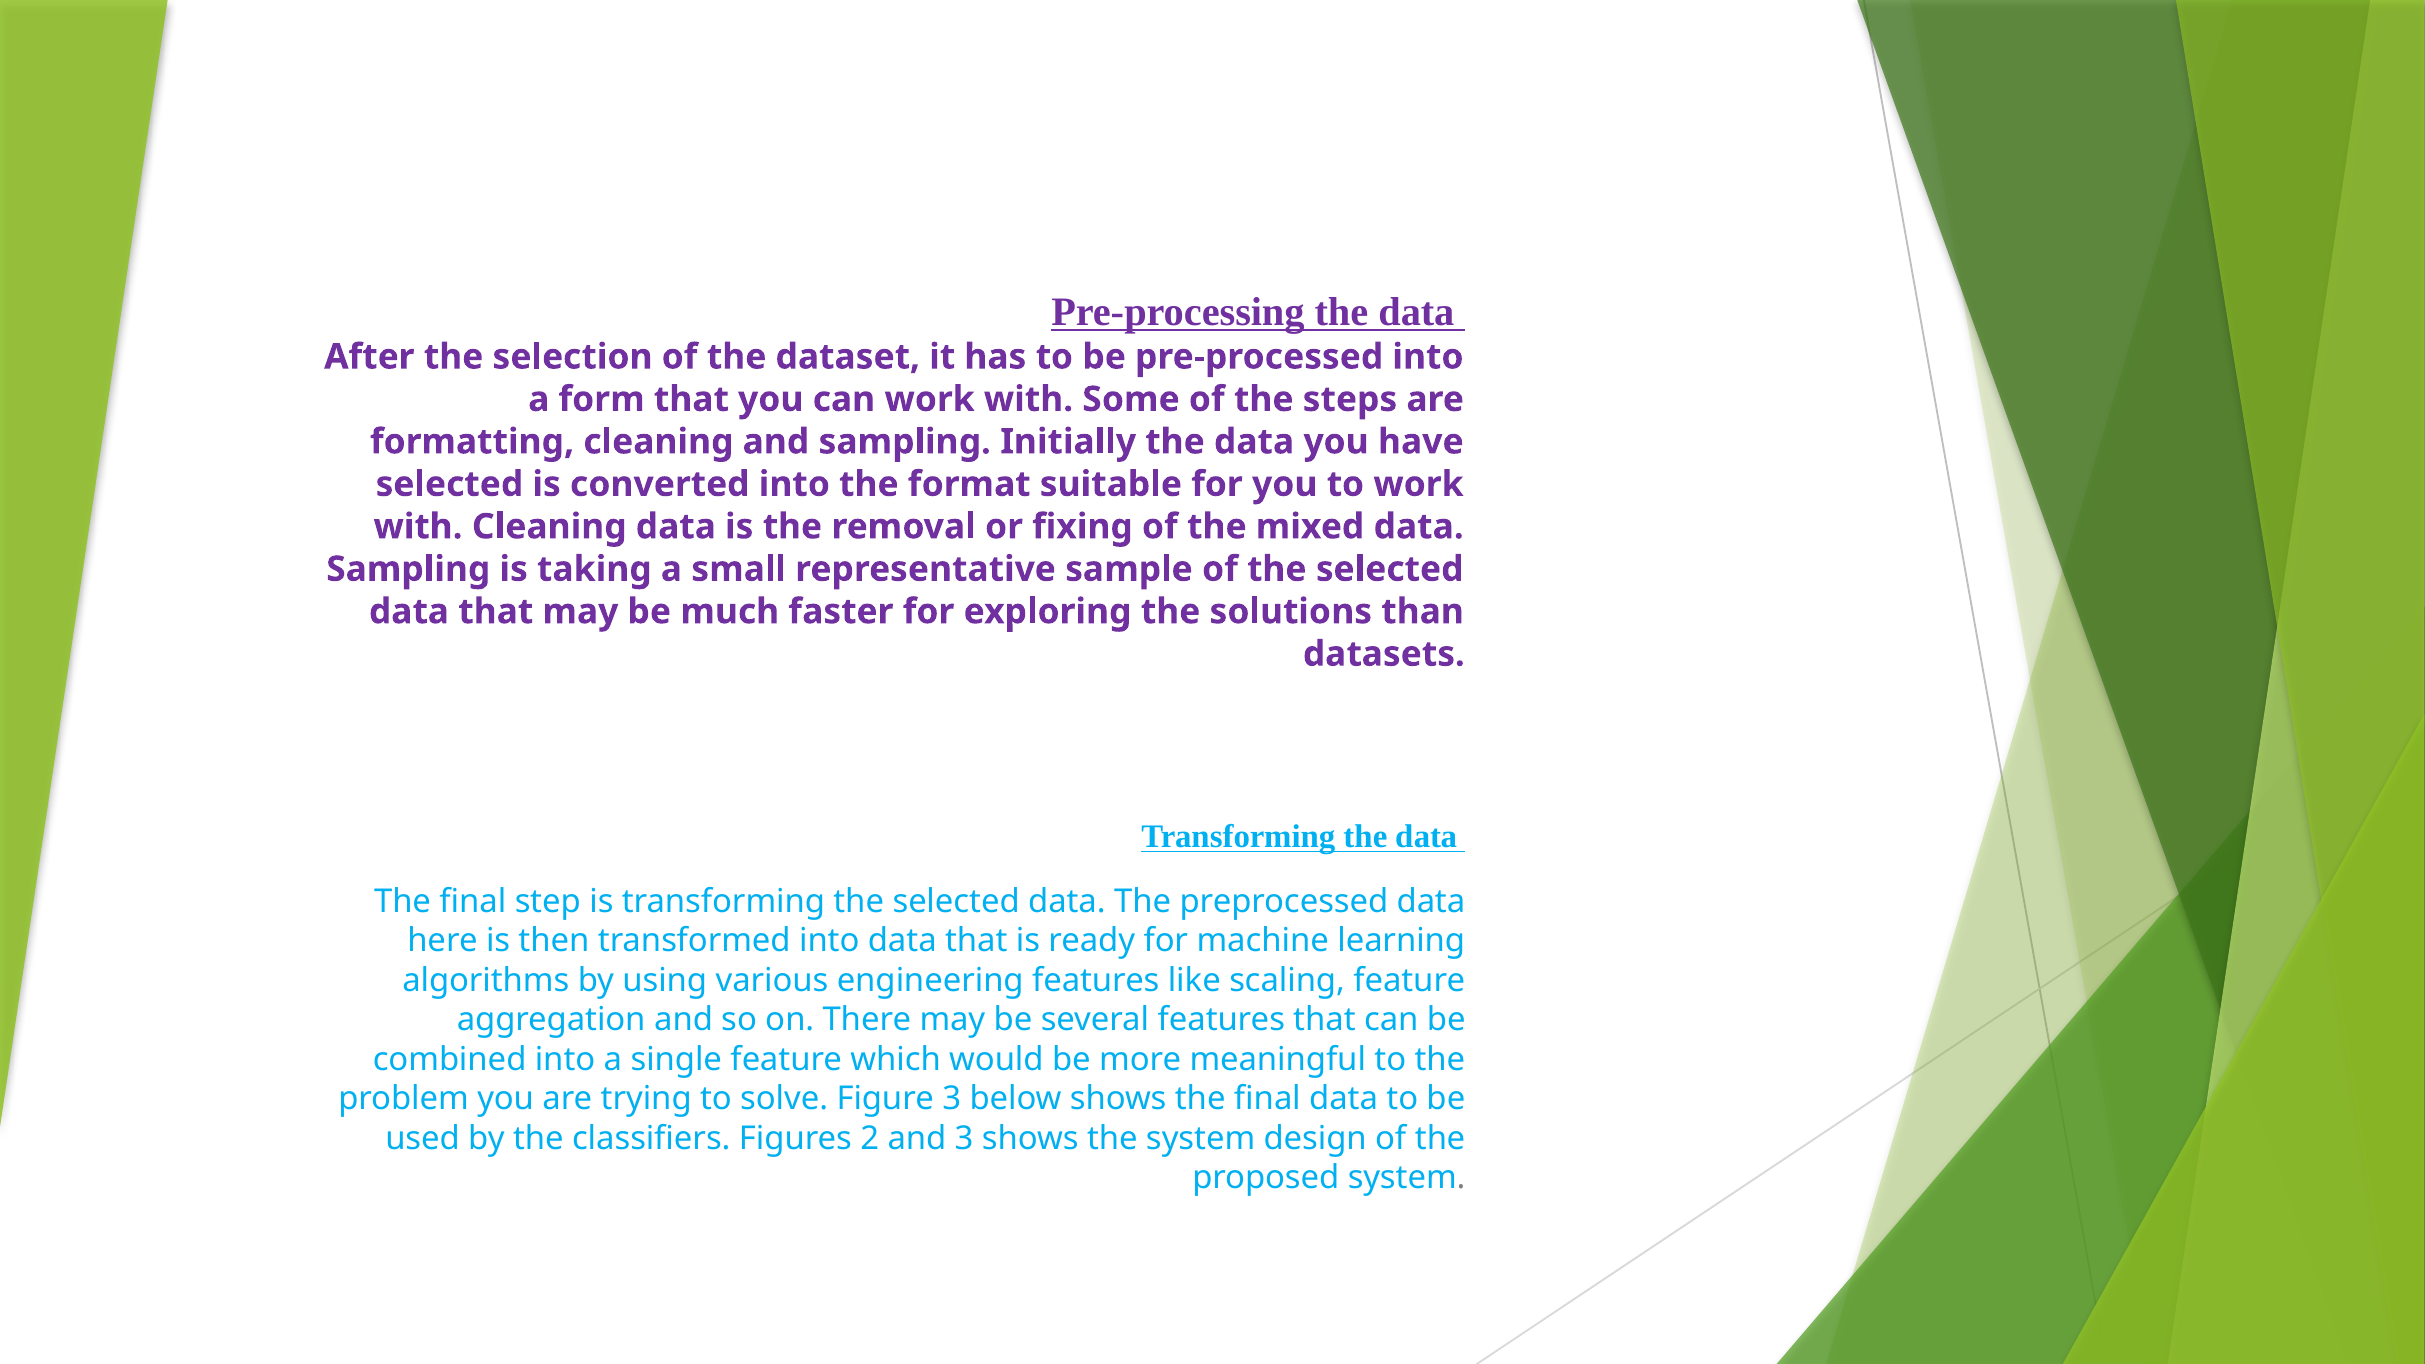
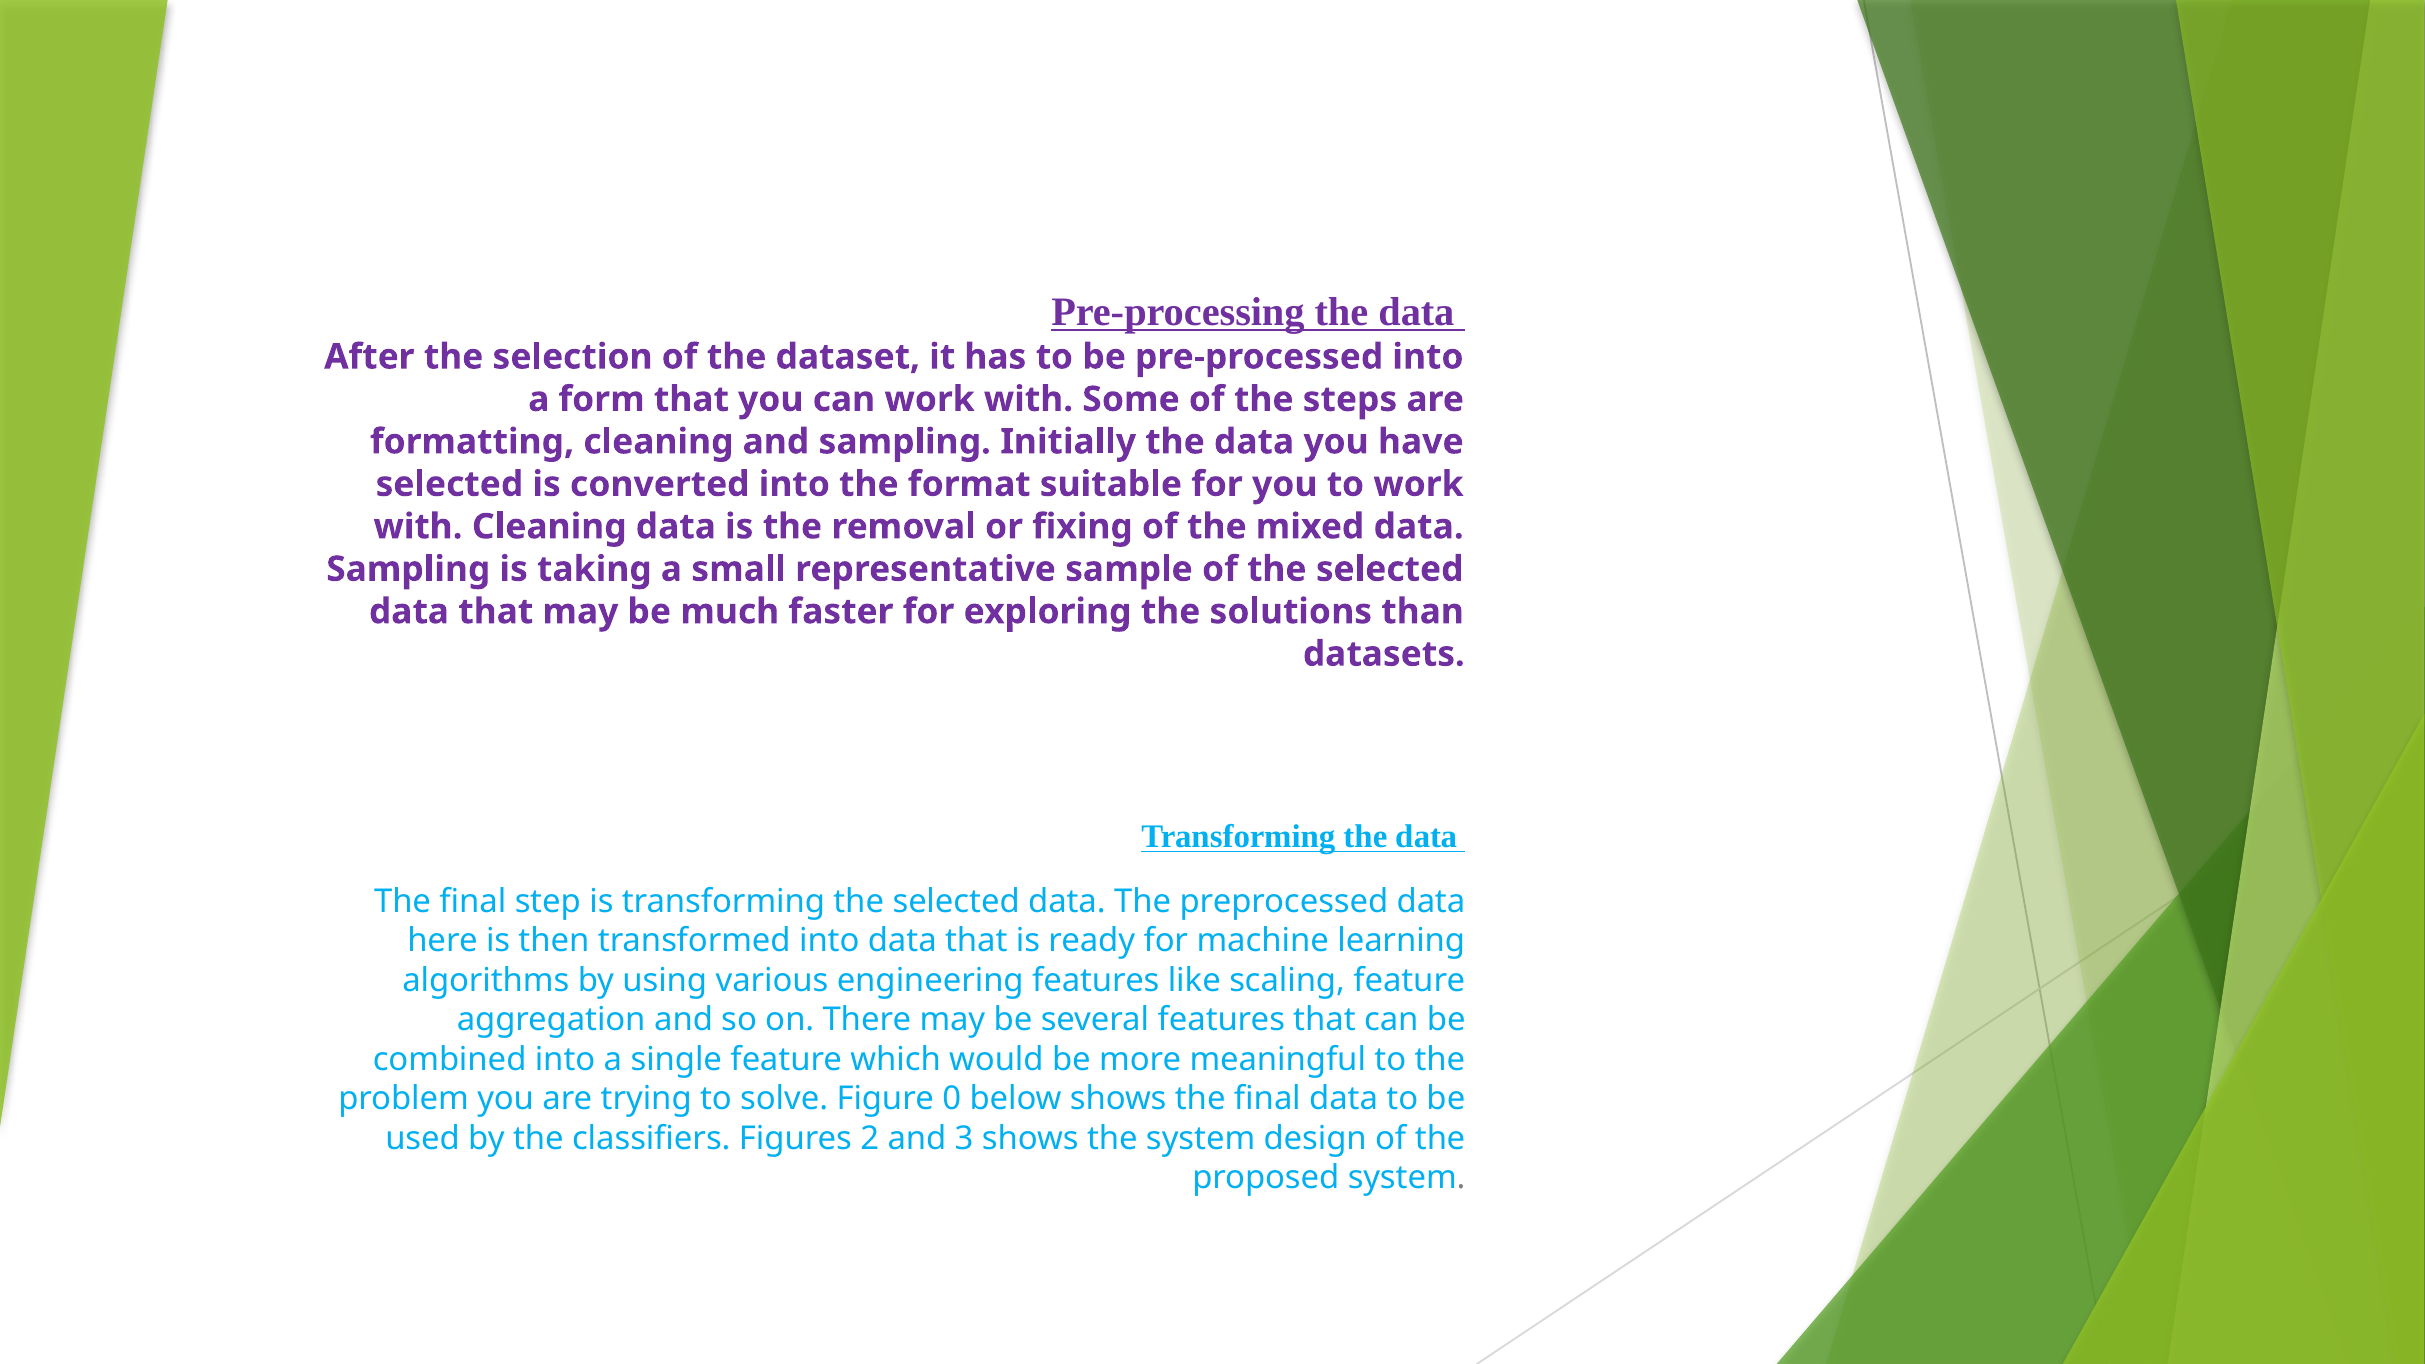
Figure 3: 3 -> 0 (952, 1099)
